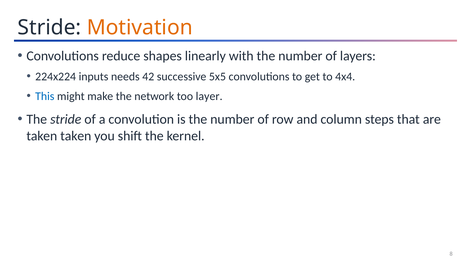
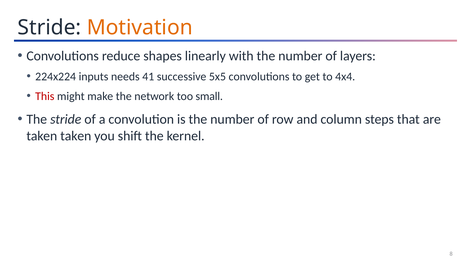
42: 42 -> 41 (148, 76)
This colour: blue -> red (45, 96)
layer: layer -> small (209, 96)
